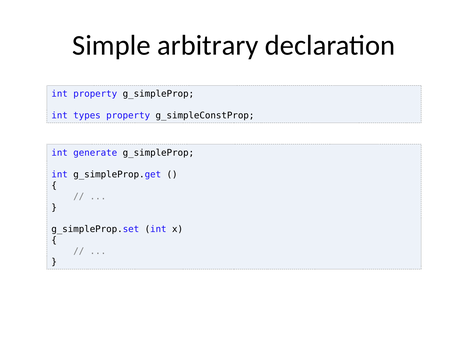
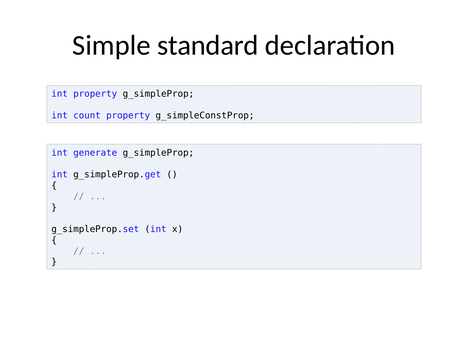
arbitrary: arbitrary -> standard (208, 45)
types: types -> count (87, 116)
